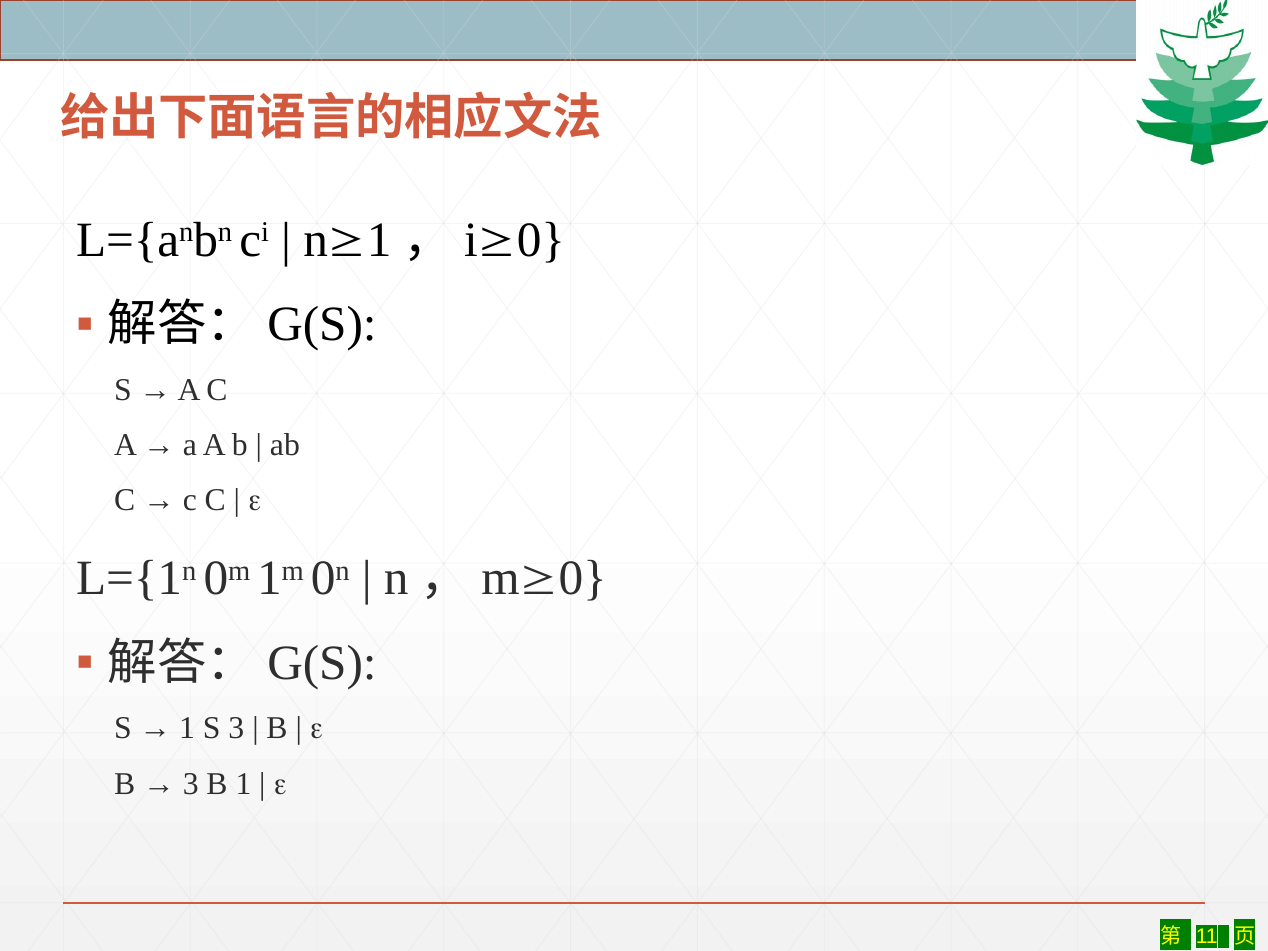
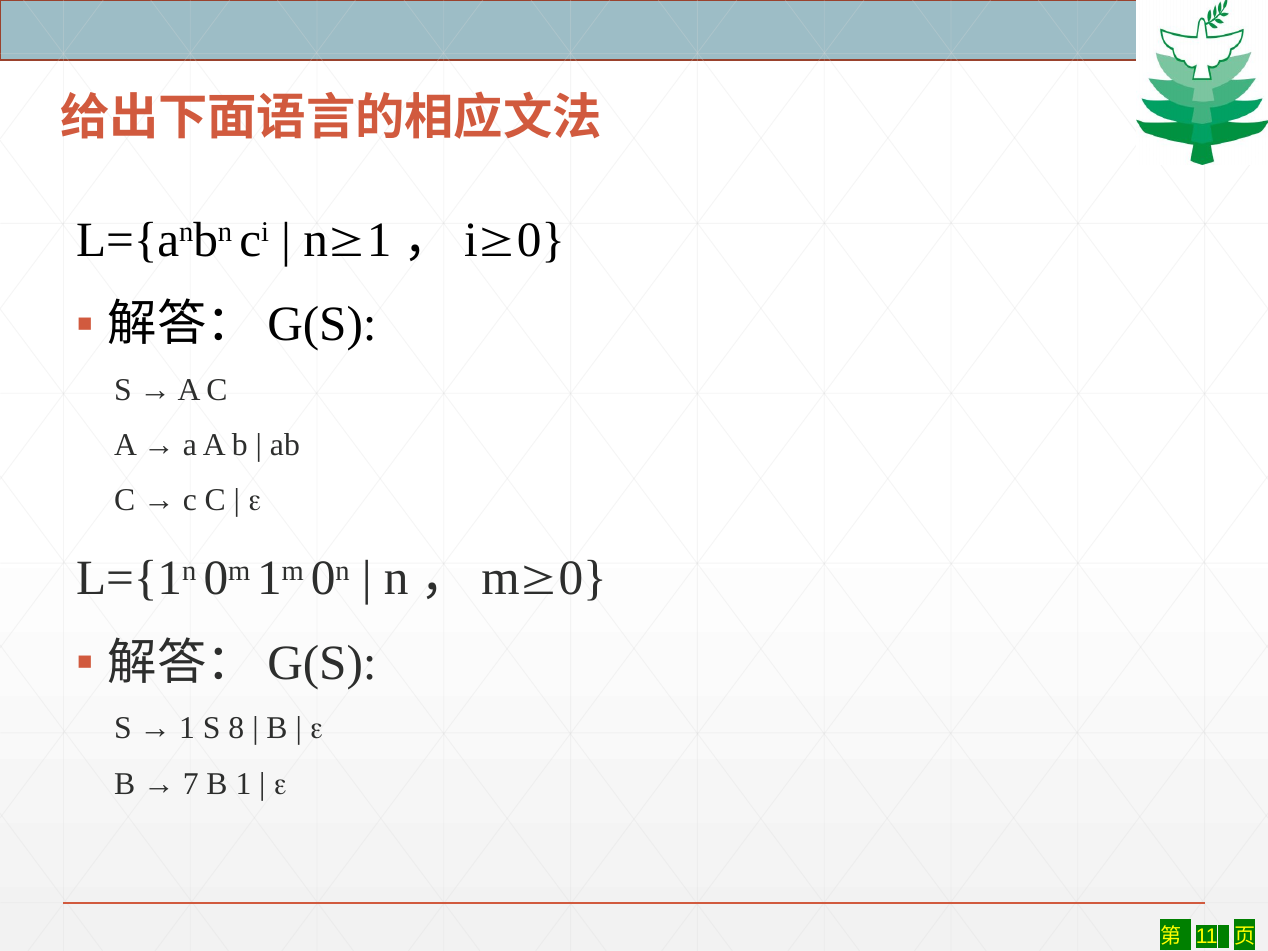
S 3: 3 -> 8 (236, 728)
3: 3 -> 7 (191, 784)
